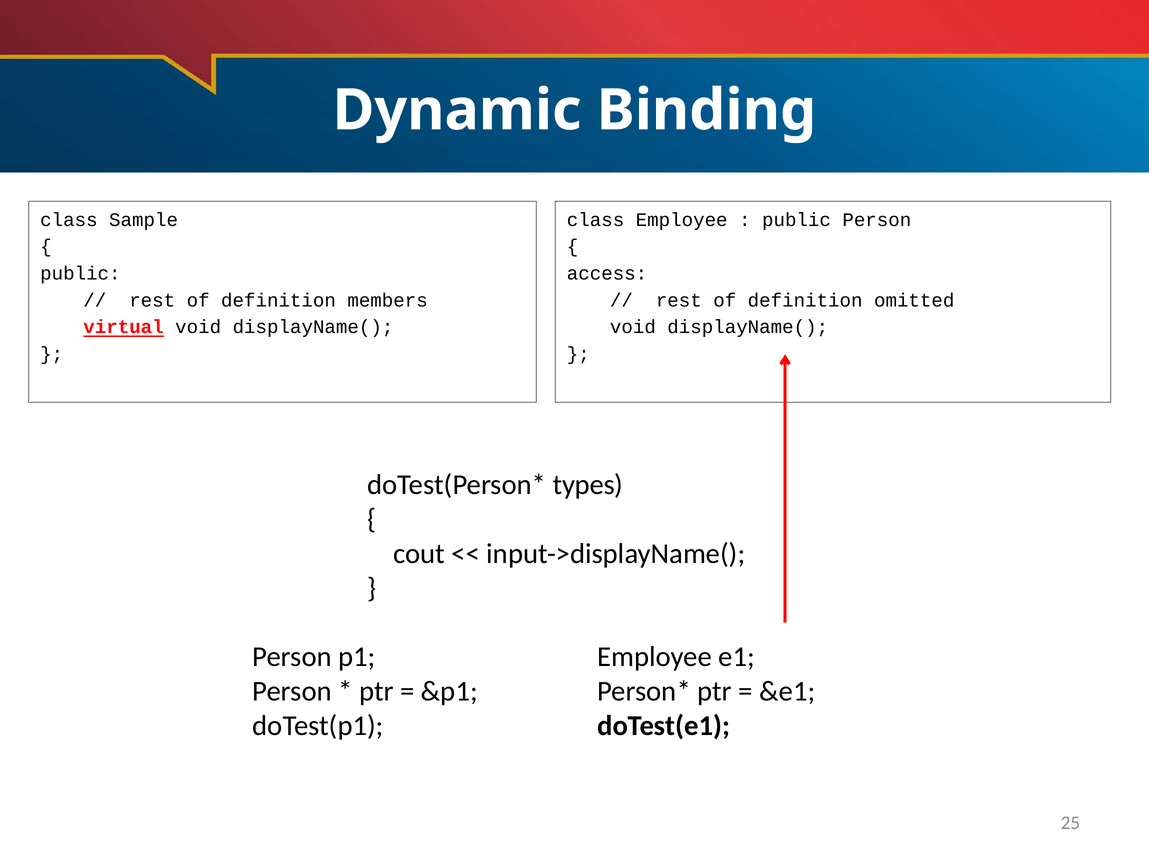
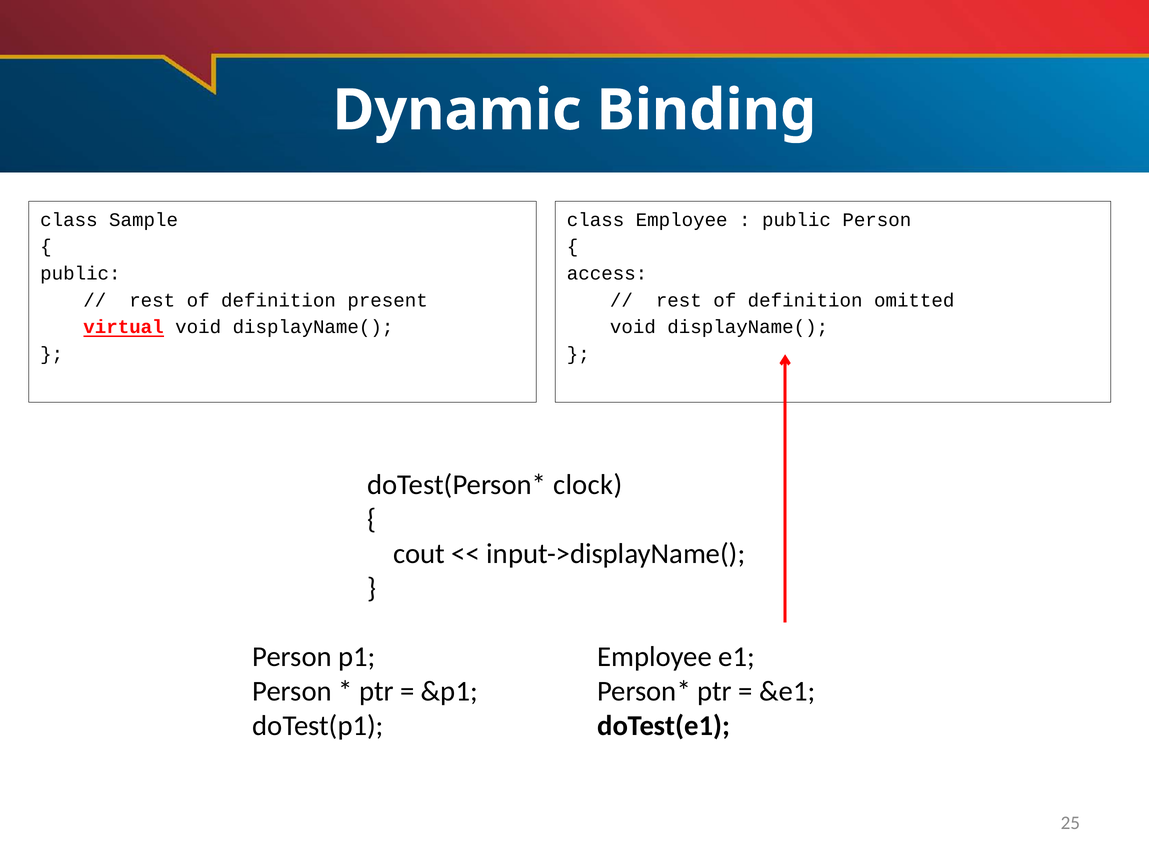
members: members -> present (388, 300)
types: types -> clock (588, 484)
